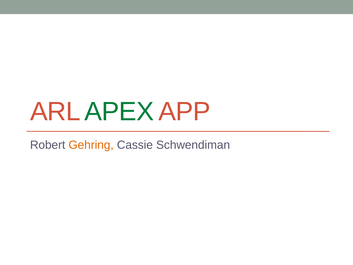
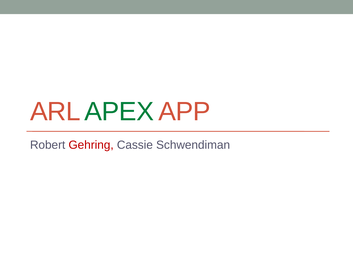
Gehring colour: orange -> red (91, 145)
